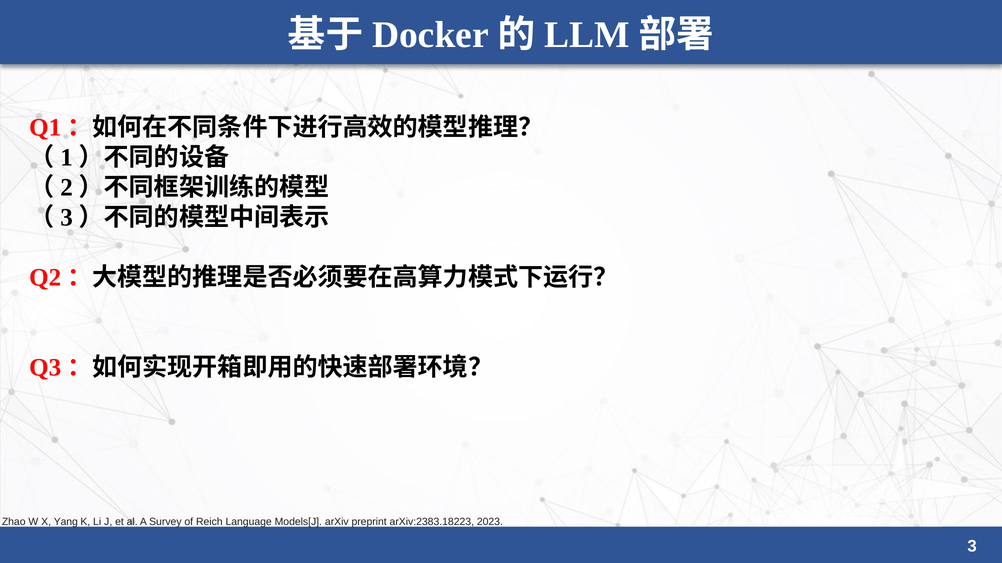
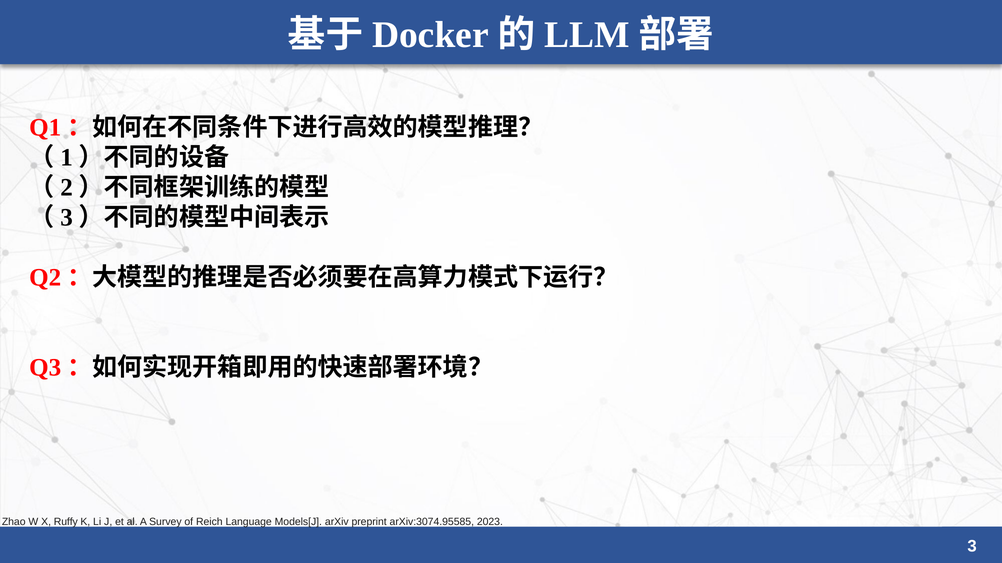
Yang: Yang -> Ruffy (66, 522)
arXiv:2383.18223: arXiv:2383.18223 -> arXiv:3074.95585 (432, 522)
